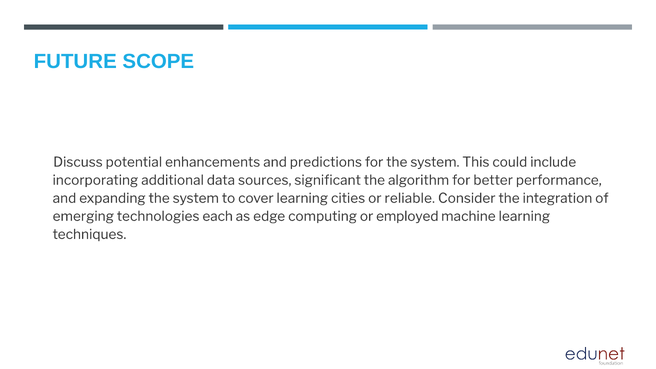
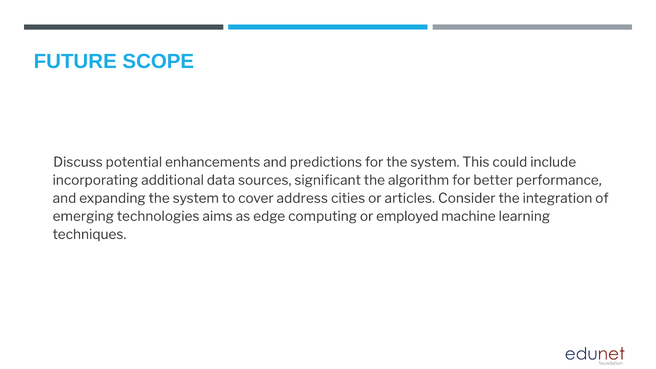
cover learning: learning -> address (302, 198)
reliable: reliable -> articles (410, 198)
each: each -> aims (218, 216)
